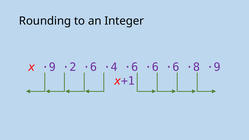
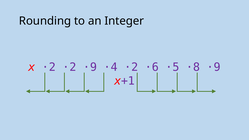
x ·9: ·9 -> ·2 (49, 67)
·2 ·6: ·6 -> ·9 (90, 67)
·4 ·6: ·6 -> ·2 (131, 67)
·6: ·6 -> ·5 (172, 67)
